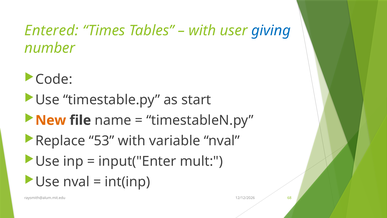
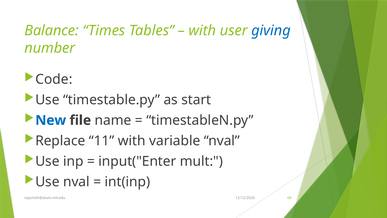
Entered: Entered -> Balance (52, 31)
New colour: orange -> blue (51, 120)
53: 53 -> 11 (102, 141)
